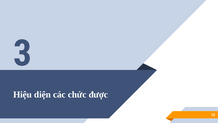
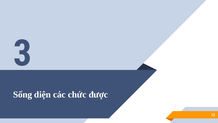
Hiệu: Hiệu -> Sống (23, 94)
